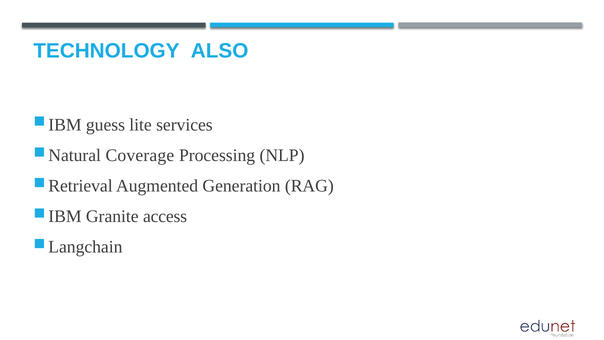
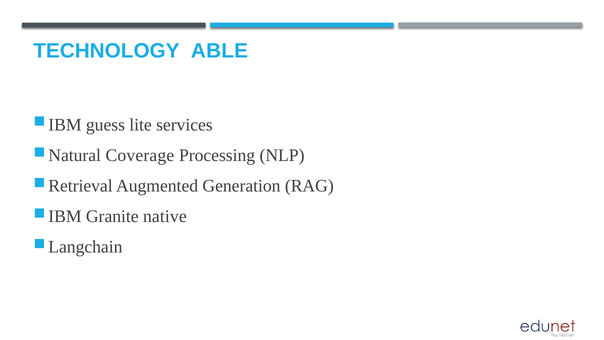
ALSO: ALSO -> ABLE (219, 51)
access: access -> native (165, 216)
